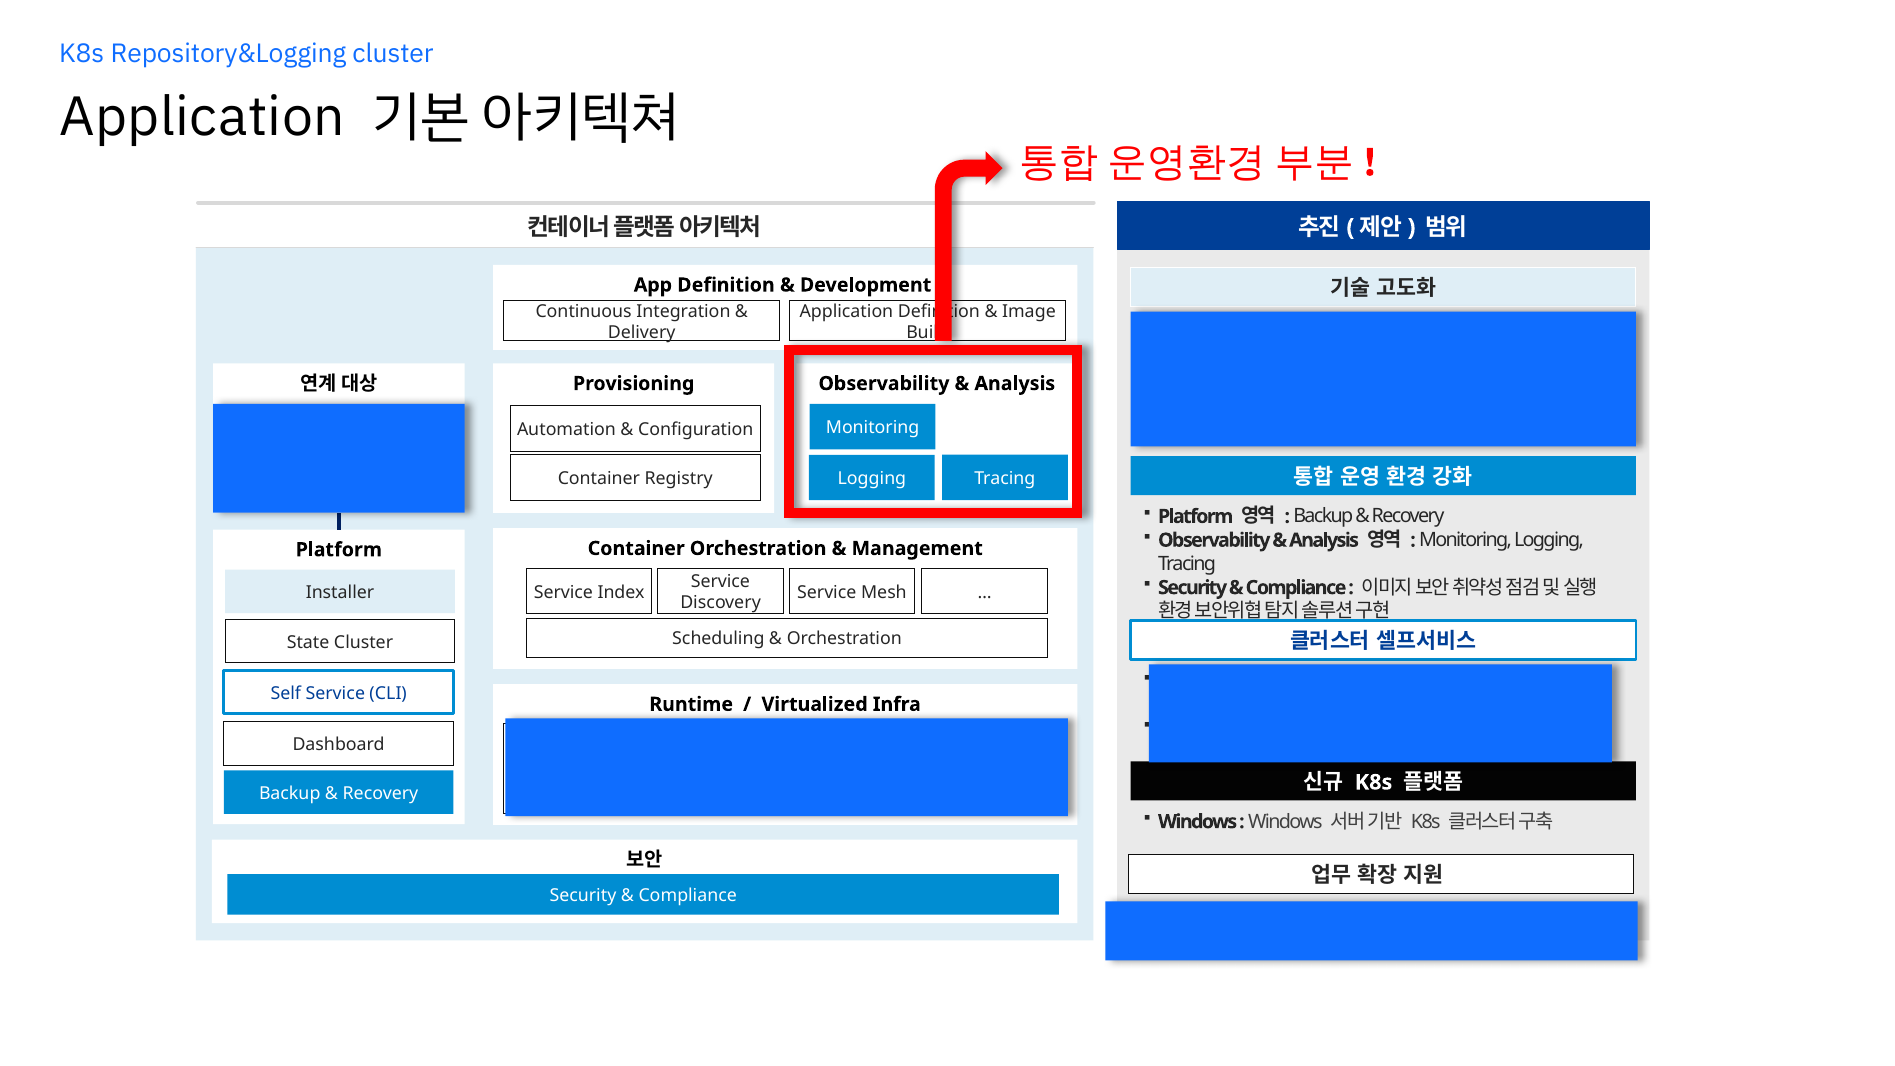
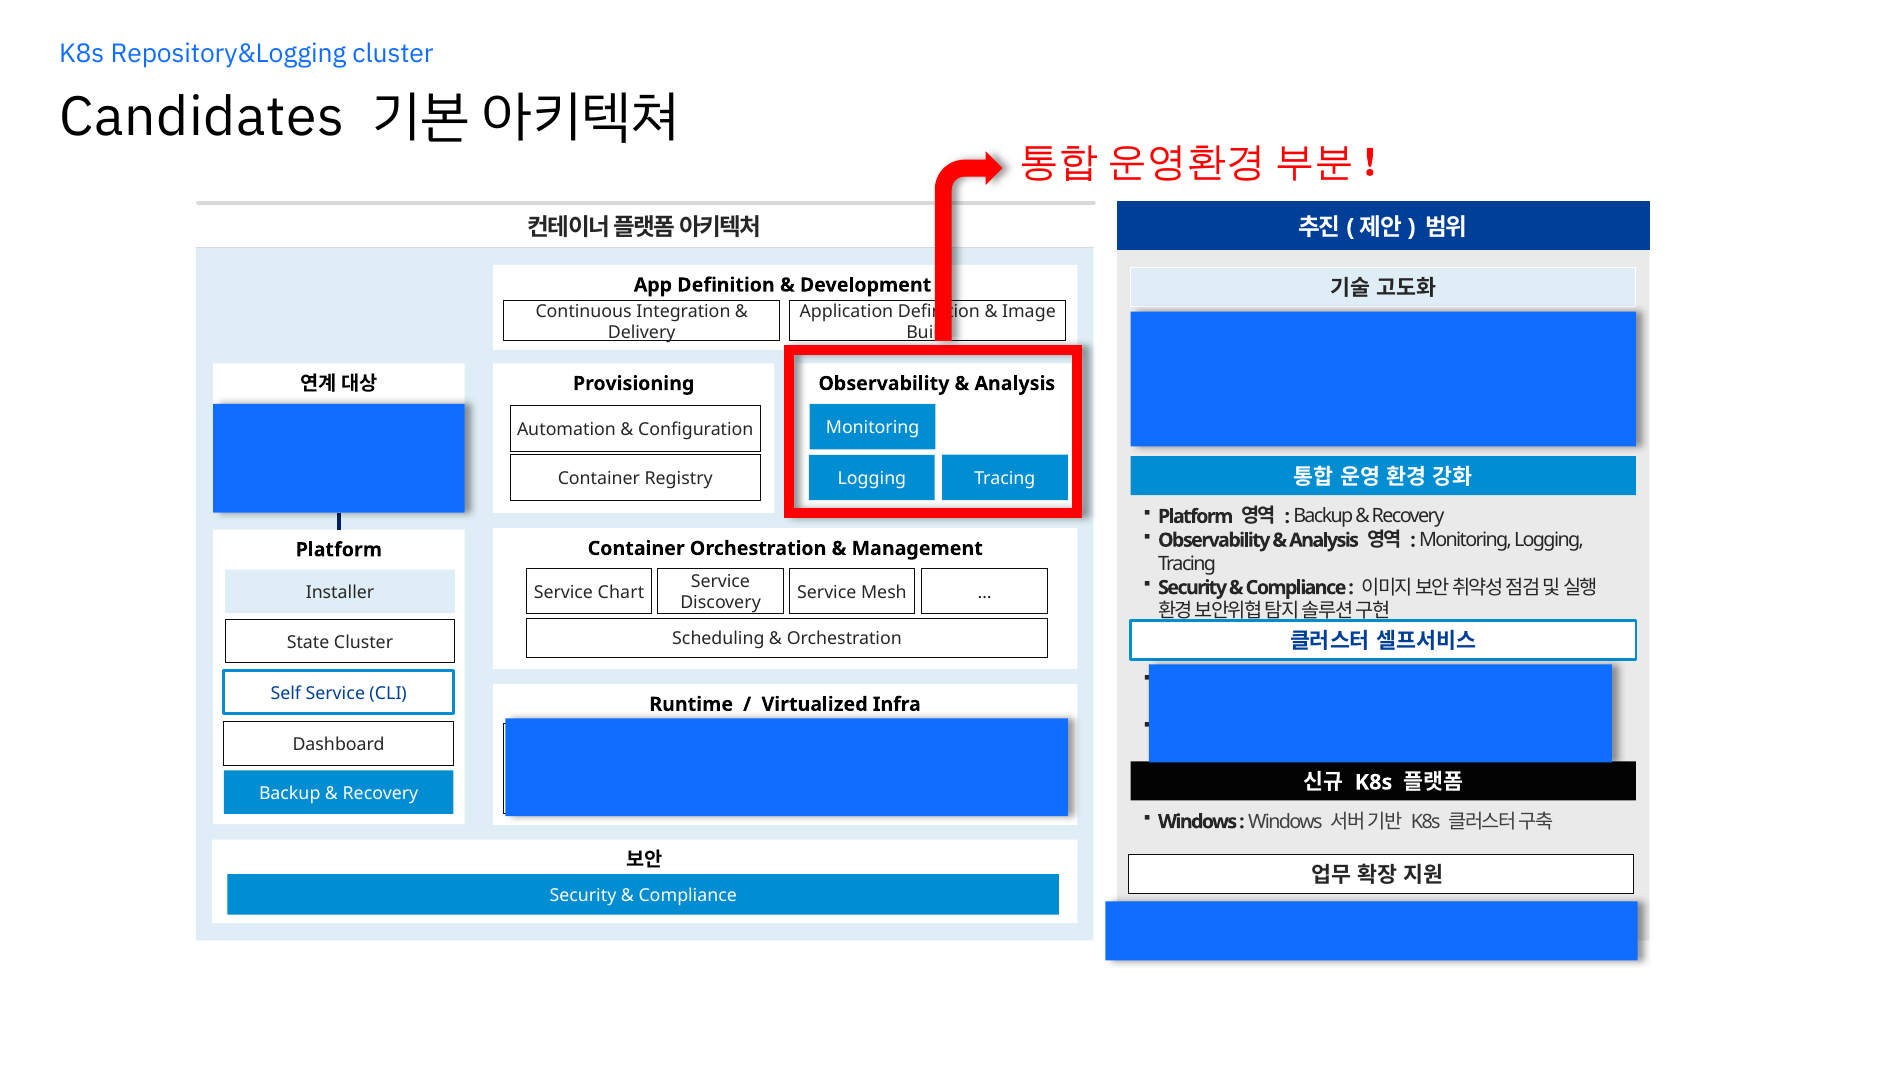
Application: Application -> Candidates (202, 118)
Index: Index -> Chart (621, 592)
